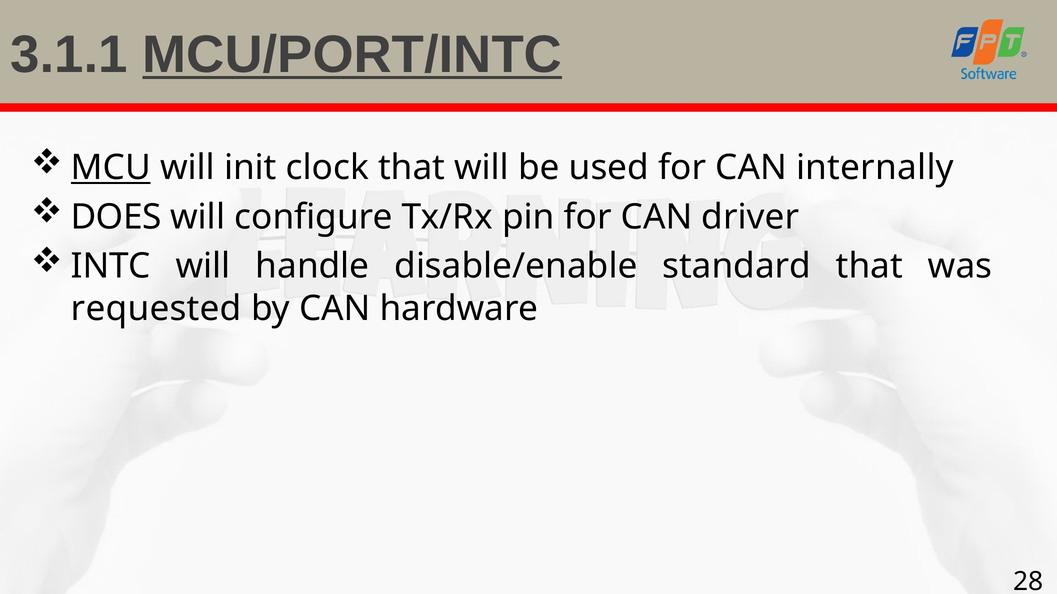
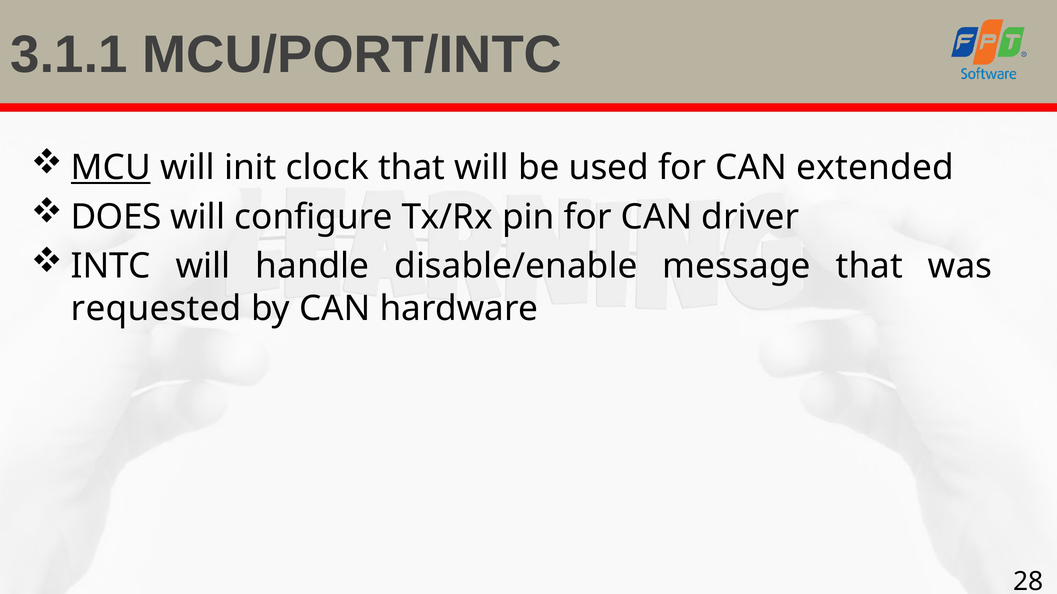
MCU/PORT/INTC underline: present -> none (352, 55)
internally: internally -> extended (875, 168)
standard: standard -> message (737, 267)
